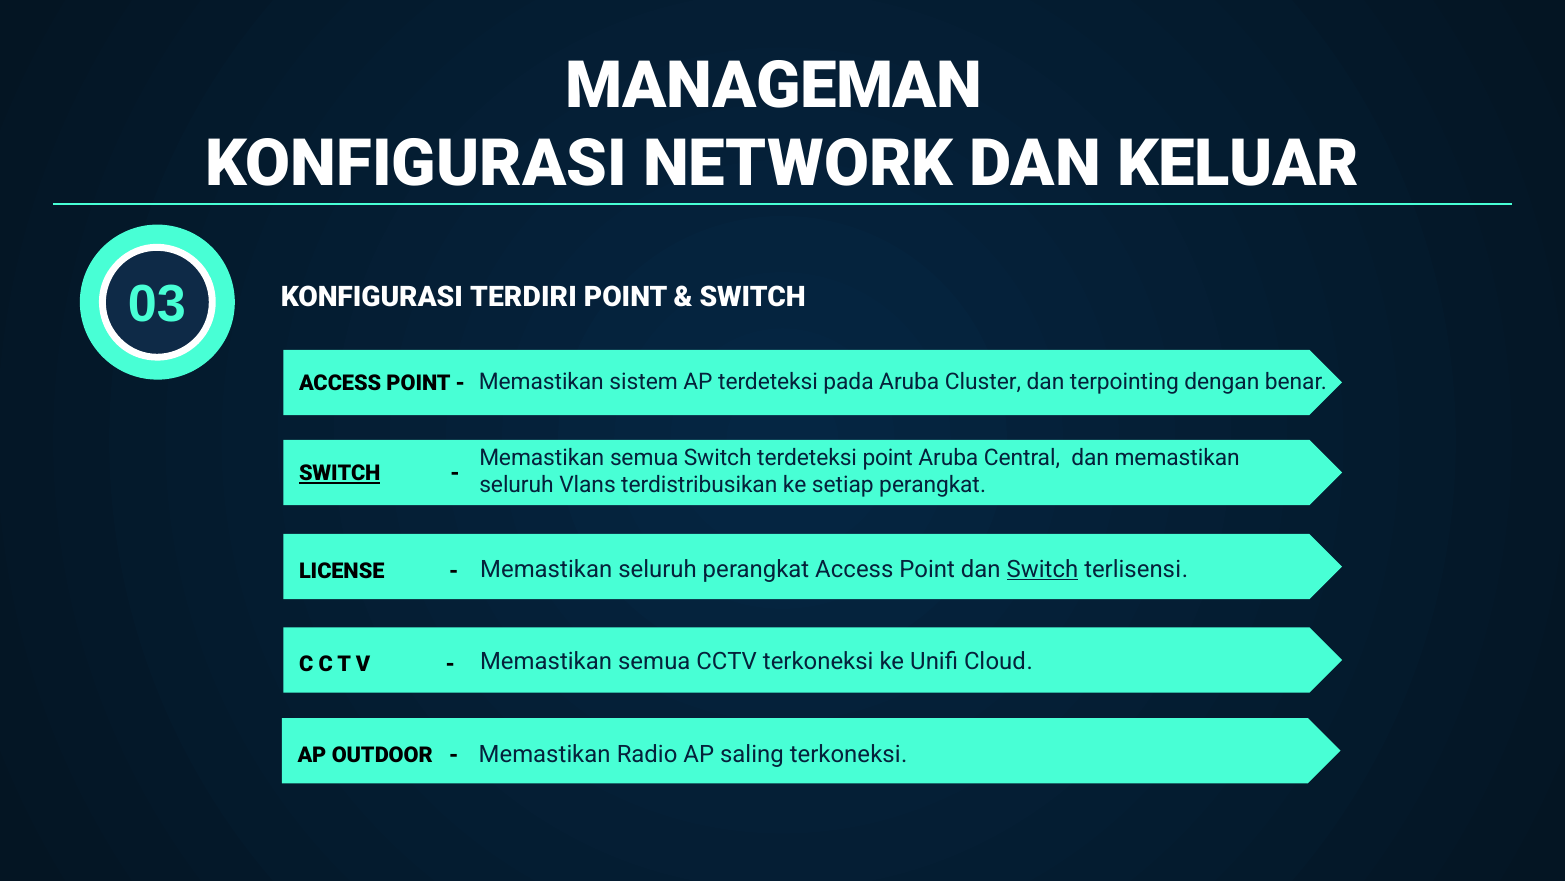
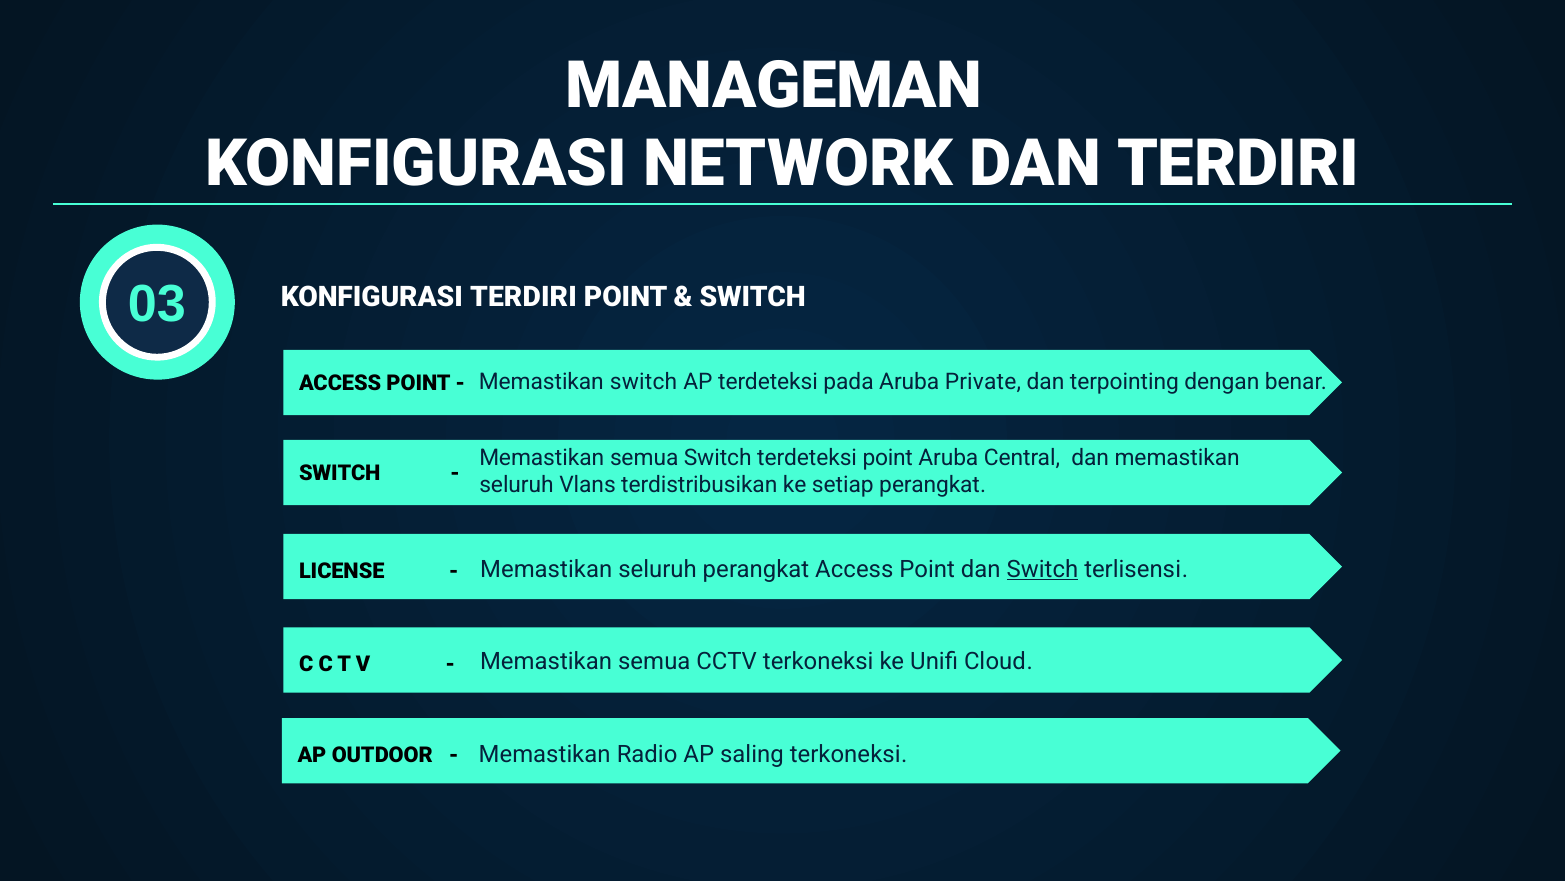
DAN KELUAR: KELUAR -> TERDIRI (1238, 164)
Memastikan sistem: sistem -> switch (644, 382)
Cluster: Cluster -> Private (983, 382)
SWITCH underline: present -> none (340, 473)
